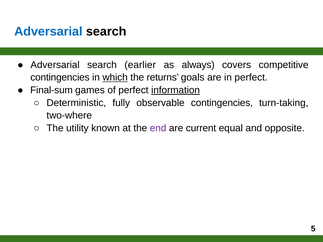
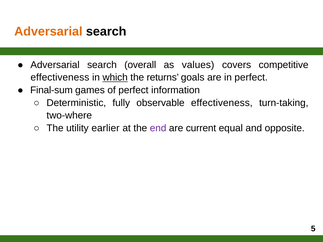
Adversarial colour: blue -> orange (48, 31)
earlier: earlier -> overall (140, 65)
always: always -> values (198, 65)
contingencies: contingencies -> effectiveness (60, 78)
information underline: present -> none (176, 90)
observable contingencies: contingencies -> effectiveness (222, 103)
known: known -> earlier (106, 128)
